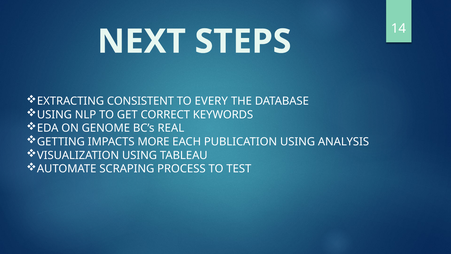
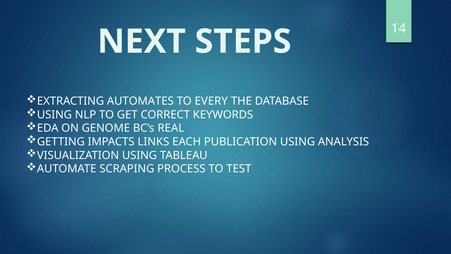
CONSISTENT: CONSISTENT -> AUTOMATES (140, 101)
MORE: MORE -> LINKS (153, 142)
